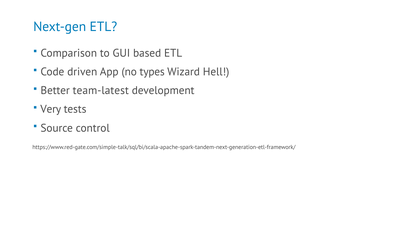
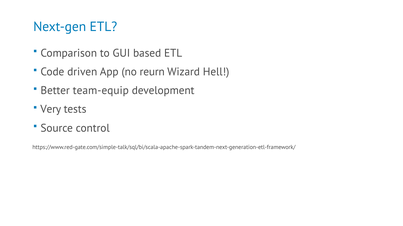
types: types -> reurn (152, 72)
team-latest: team-latest -> team-equip (101, 91)
